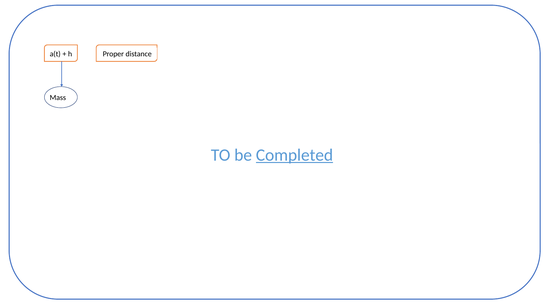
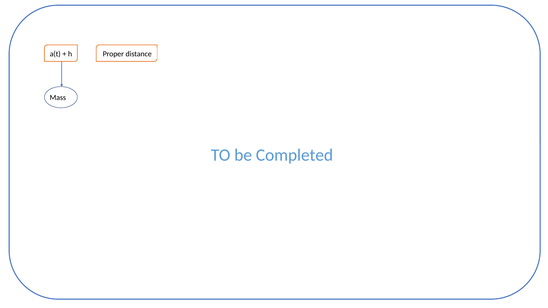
Completed underline: present -> none (294, 155)
